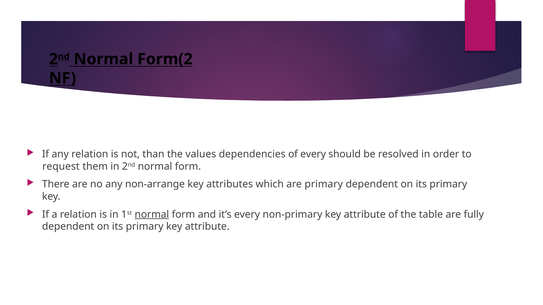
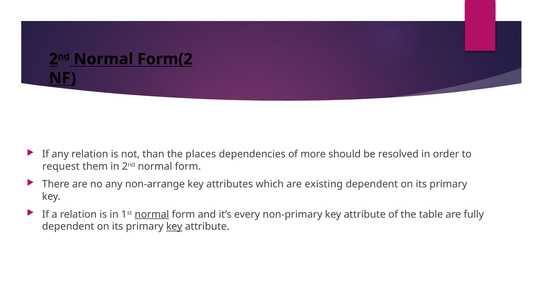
values: values -> places (201, 154)
of every: every -> more (313, 154)
are primary: primary -> existing (324, 185)
key underline: none -> present (174, 227)
